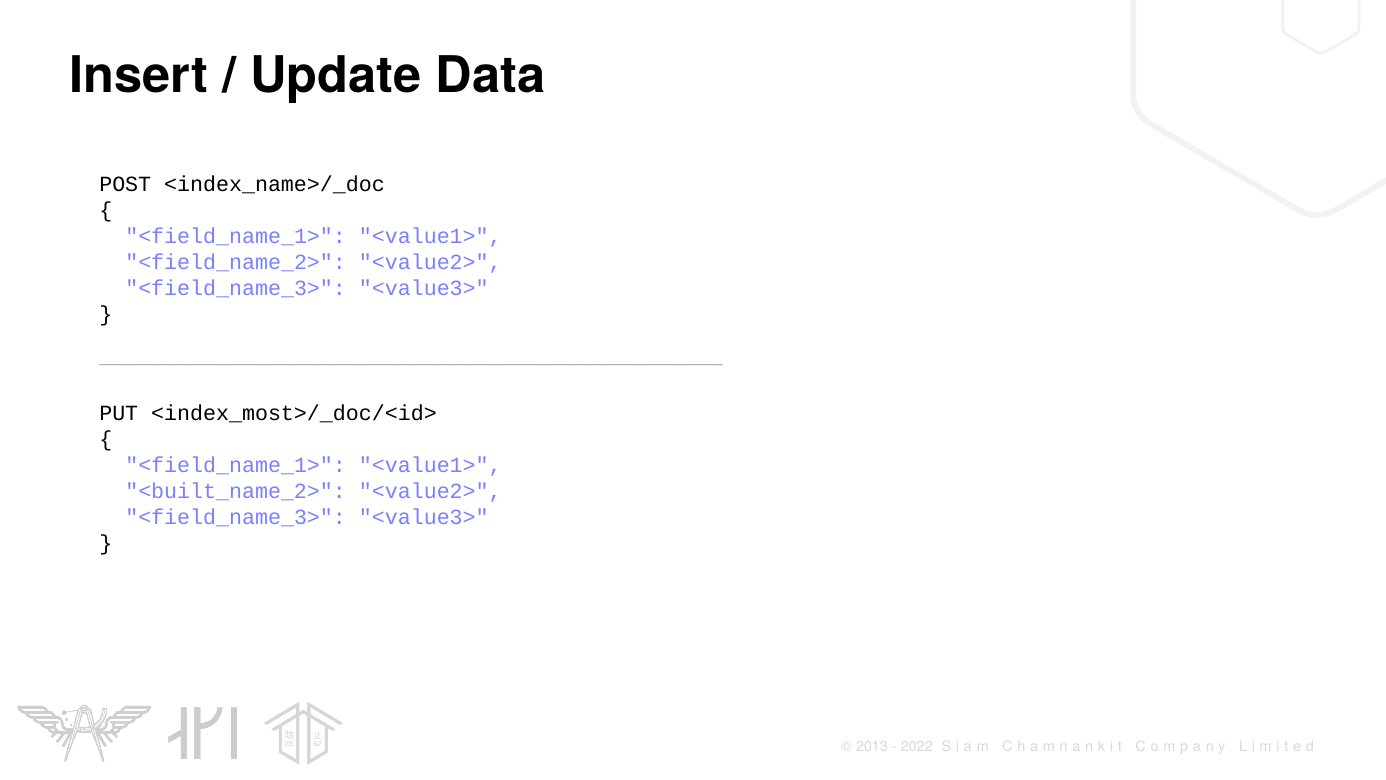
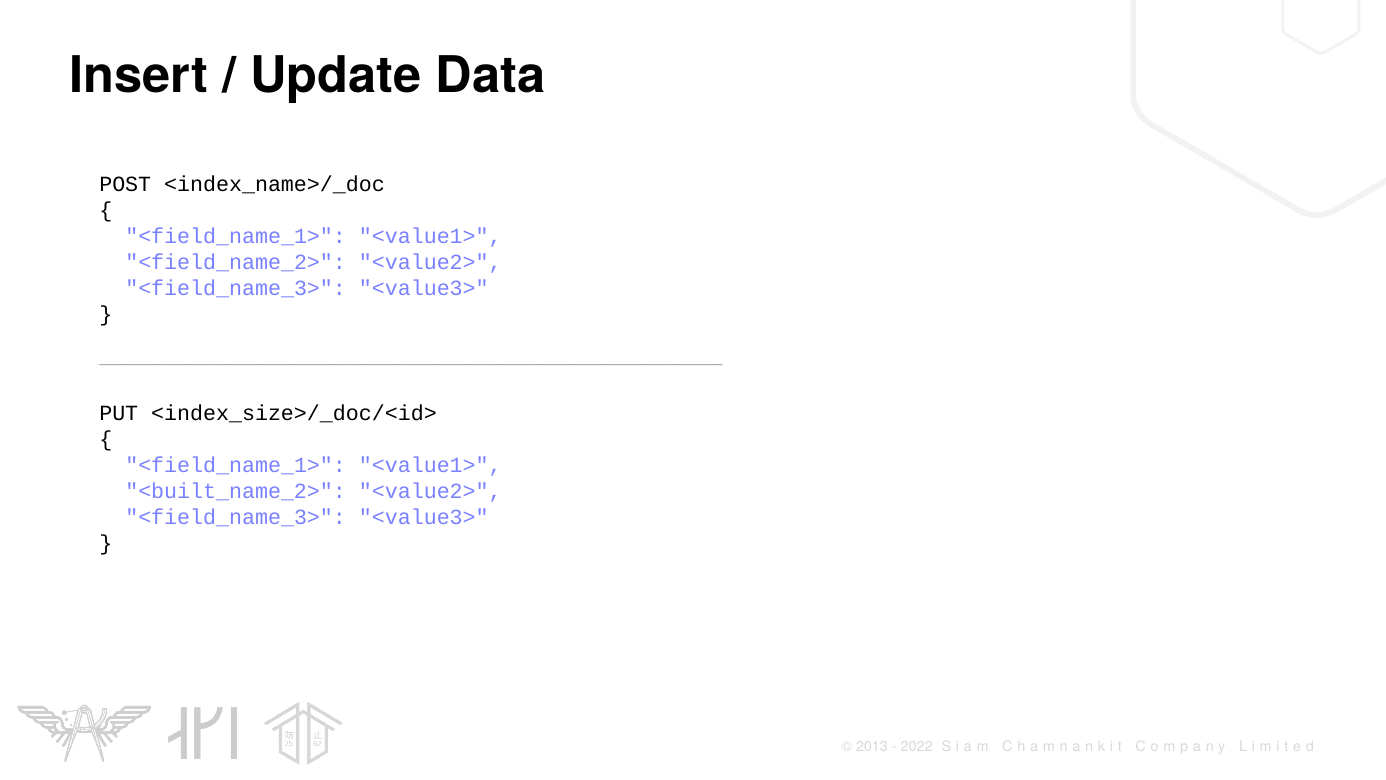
<index_most>/_doc/<id>: <index_most>/_doc/<id> -> <index_size>/_doc/<id> (294, 413)
